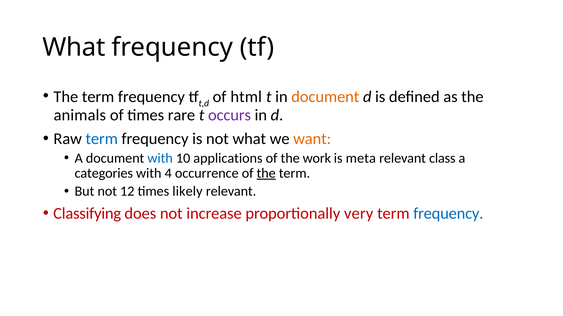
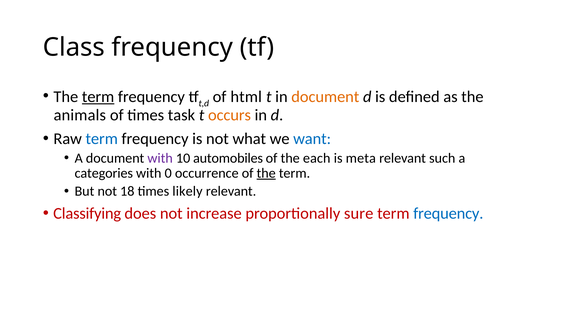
What: What -> Class (74, 47)
term underline: none -> present (98, 97)
rare: rare -> task (181, 115)
occurs colour: purple -> orange (229, 115)
want colour: orange -> blue (312, 139)
with colour: blue -> purple (160, 158)
applications: applications -> automobiles (228, 158)
work: work -> each (317, 158)
class: class -> such (442, 158)
4: 4 -> 0 (168, 174)
12: 12 -> 18 (127, 192)
very: very -> sure (359, 214)
